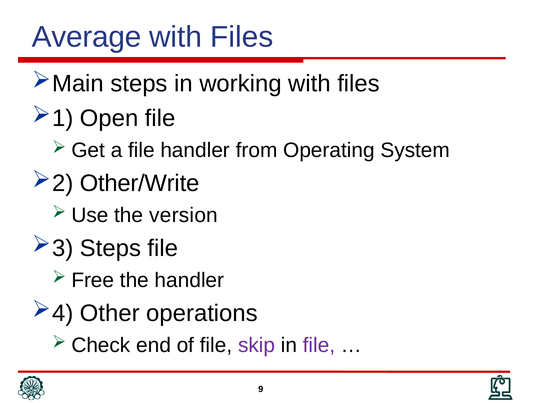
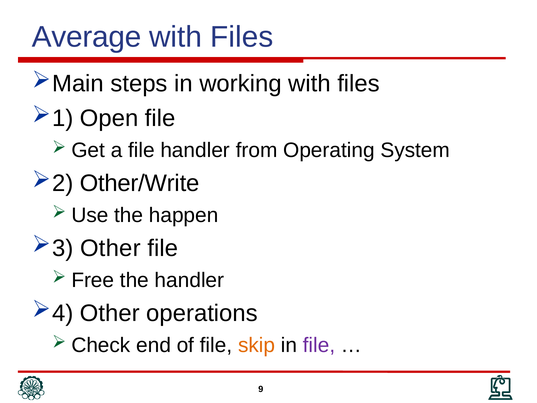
version: version -> happen (184, 215)
Steps: Steps -> Other (110, 248)
skip colour: purple -> orange (257, 345)
